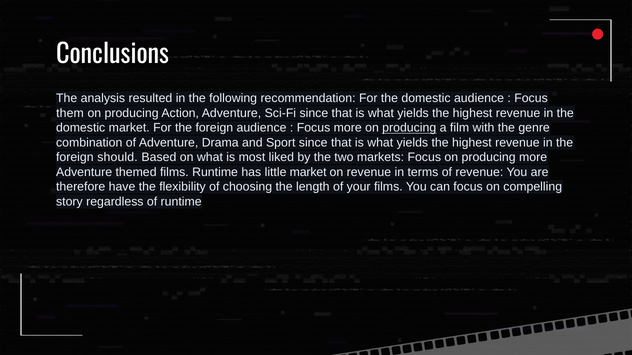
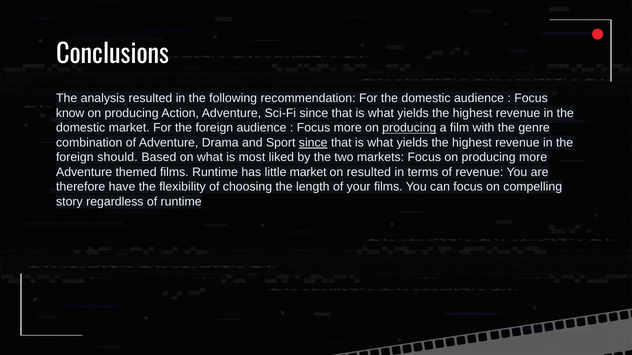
them: them -> know (70, 113)
since underline: none -> present (313, 143)
on revenue: revenue -> resulted (369, 172)
